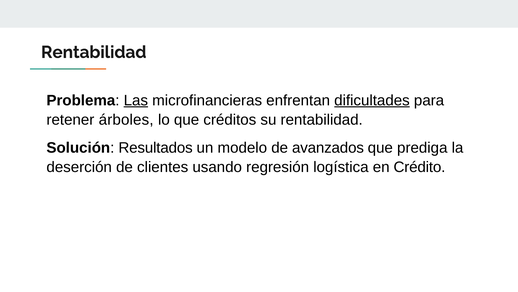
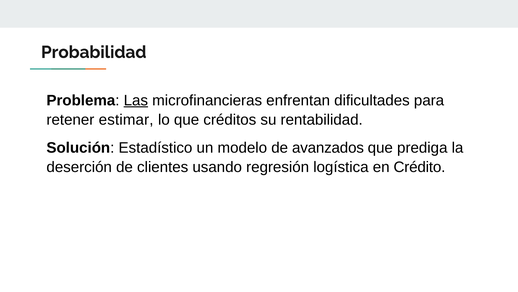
Rentabilidad: Rentabilidad -> Probabilidad (94, 52)
dificultades underline: present -> none (372, 100)
árboles: árboles -> estimar (126, 120)
Resultados: Resultados -> Estadístico (155, 148)
